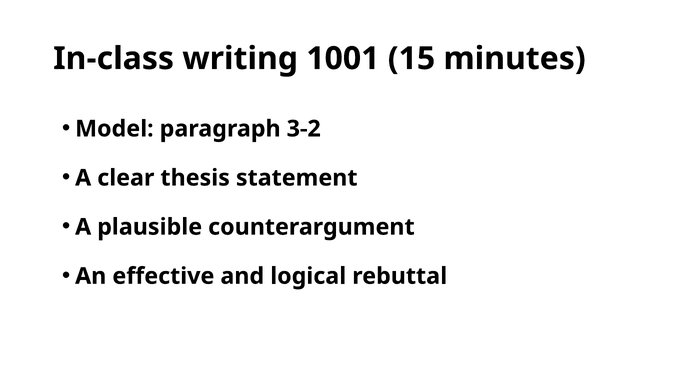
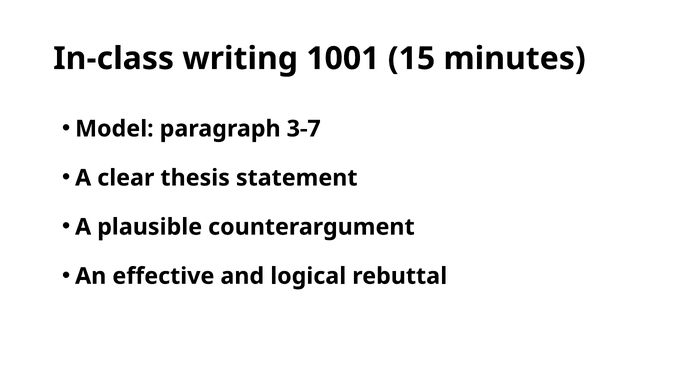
3-2: 3-2 -> 3-7 (304, 129)
